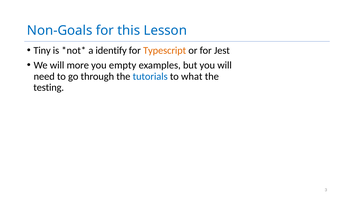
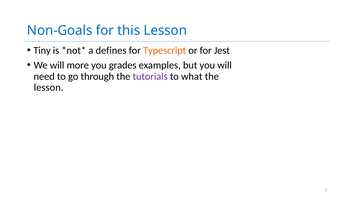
identify: identify -> defines (111, 50)
empty: empty -> grades (123, 65)
tutorials colour: blue -> purple (150, 76)
testing: testing -> lesson (49, 88)
